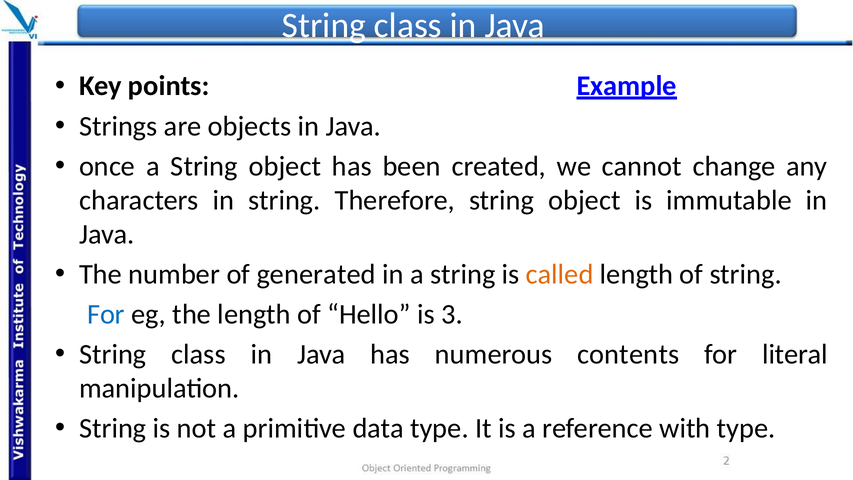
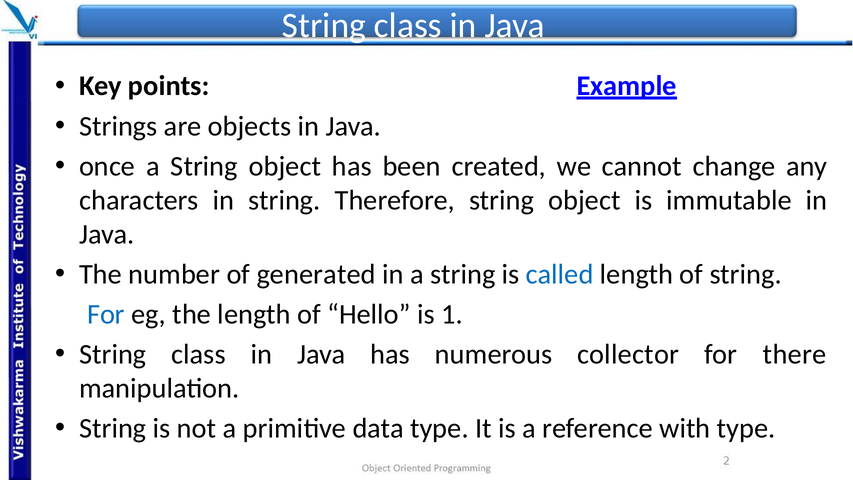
called colour: orange -> blue (560, 274)
3: 3 -> 1 (452, 314)
contents: contents -> collector (628, 354)
literal: literal -> there (795, 354)
